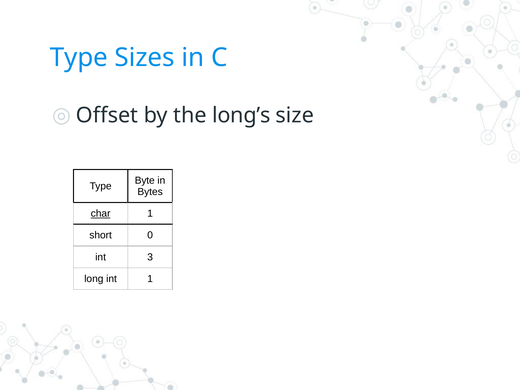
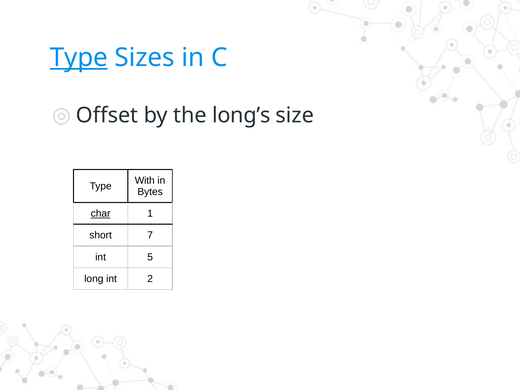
Type underline: none -> present (79, 58)
Byte: Byte -> With (145, 180)
0: 0 -> 7 (150, 235)
3: 3 -> 5 (150, 257)
int 1: 1 -> 2 (150, 279)
